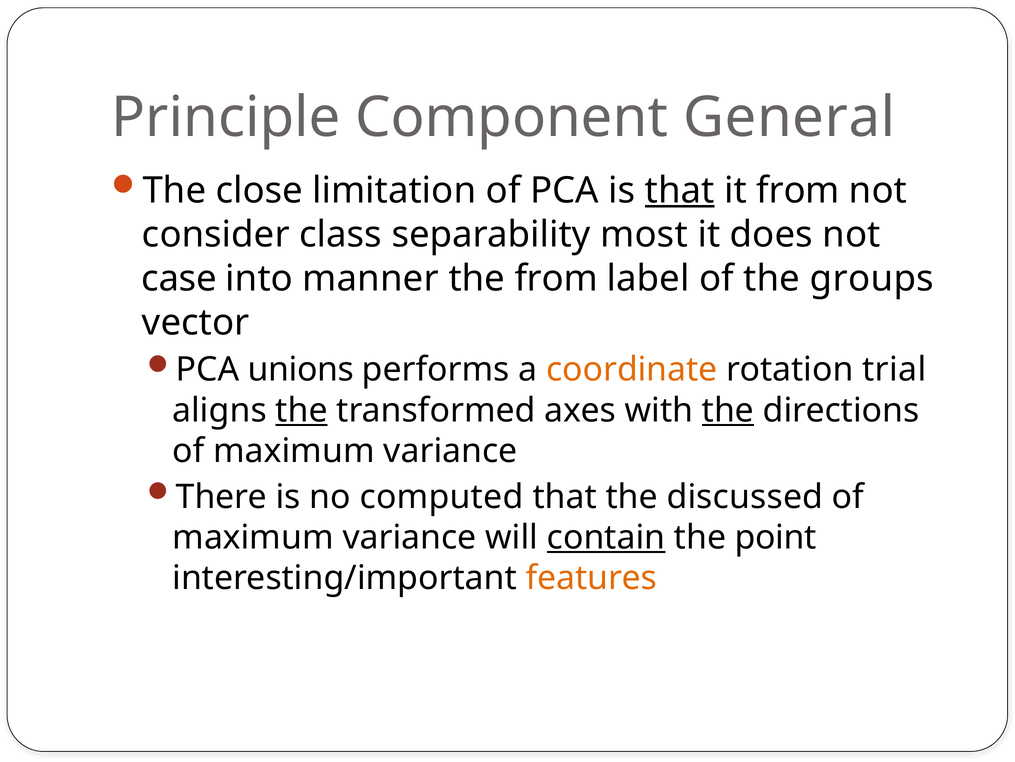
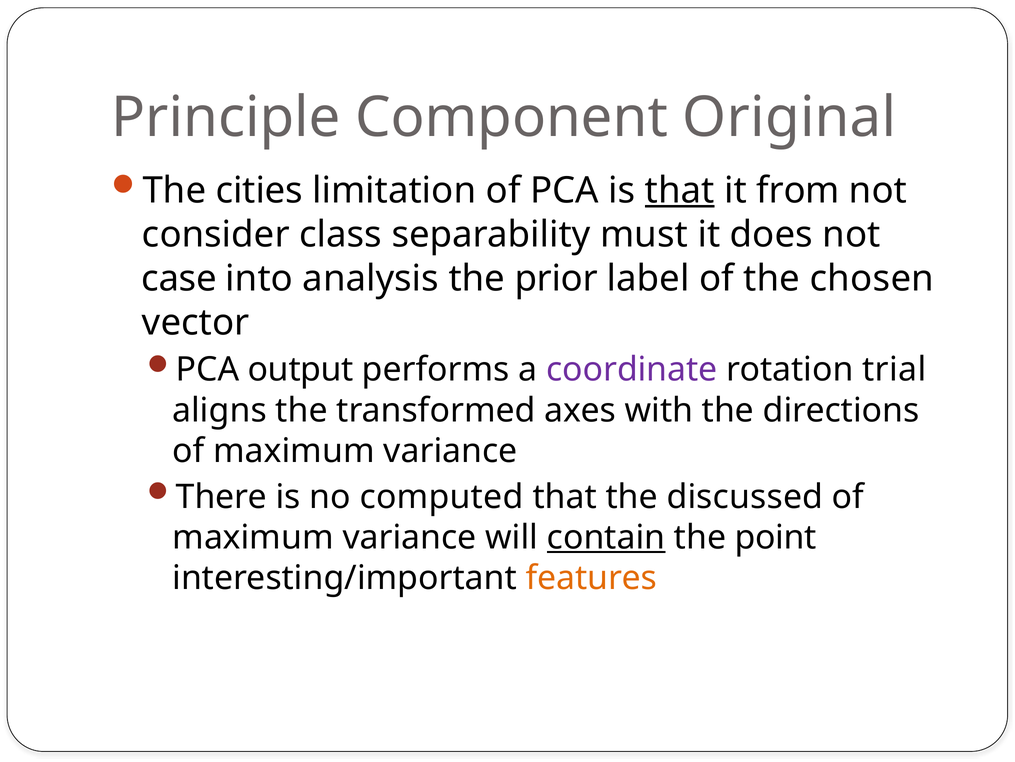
General: General -> Original (789, 117)
close: close -> cities (259, 190)
most: most -> must (644, 234)
manner: manner -> analysis (371, 278)
the from: from -> prior (556, 278)
groups: groups -> chosen (872, 278)
unions: unions -> output (301, 369)
coordinate colour: orange -> purple (632, 369)
the underline: present -> none (301, 410)
the underline: present -> none (728, 410)
